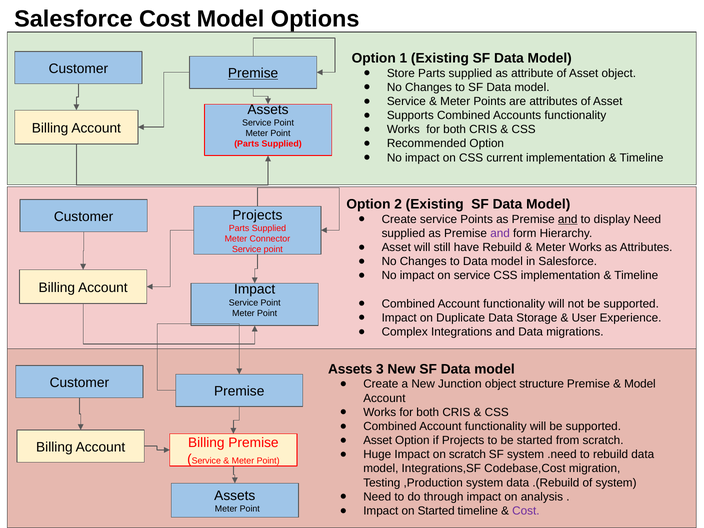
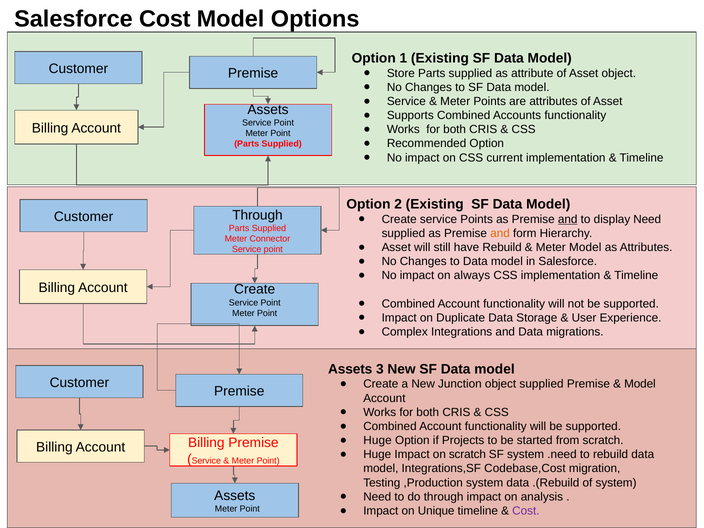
Premise underline: present -> none (253, 73)
Projects: Projects -> Through (257, 215)
and colour: purple -> orange (500, 233)
Meter Works: Works -> Model (585, 247)
on service: service -> always (472, 276)
Impact: Impact -> Create (255, 289)
object structure: structure -> supplied (542, 384)
Asset: Asset -> Huge (378, 440)
on Started: Started -> Unique (436, 511)
